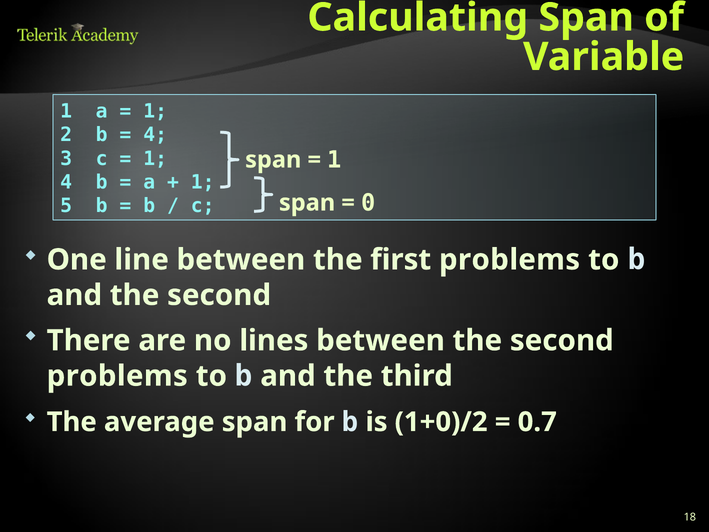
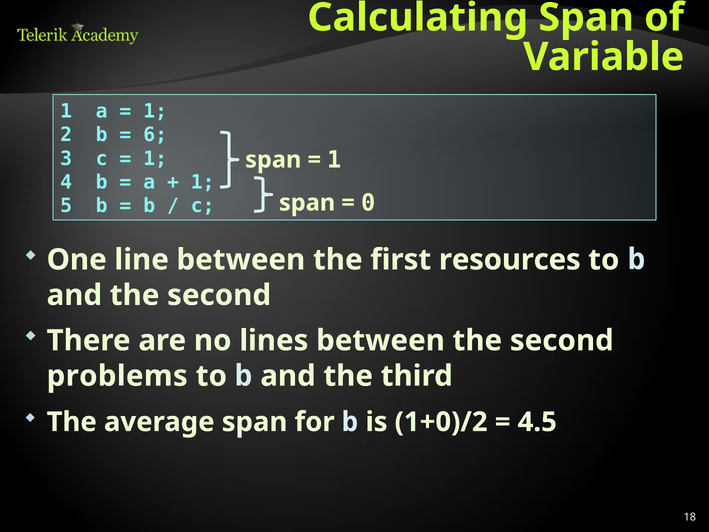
4: 4 -> 6 (155, 135)
first problems: problems -> resources (510, 260)
0.7: 0.7 -> 4.5 (537, 422)
